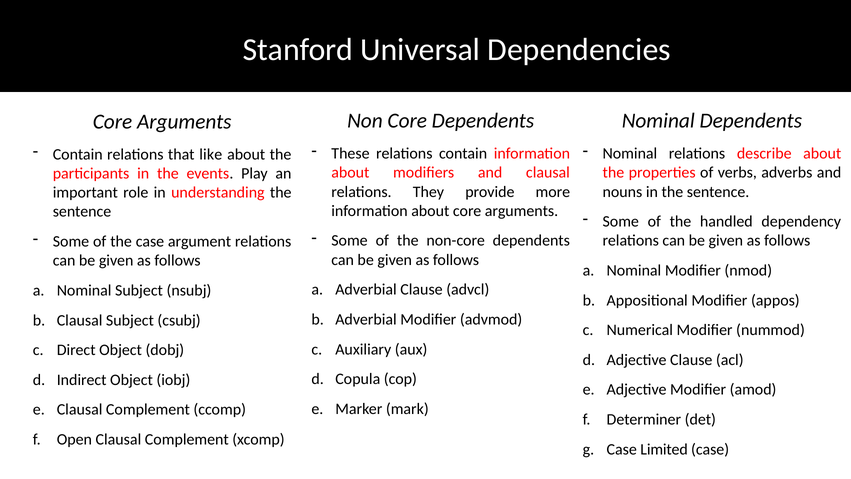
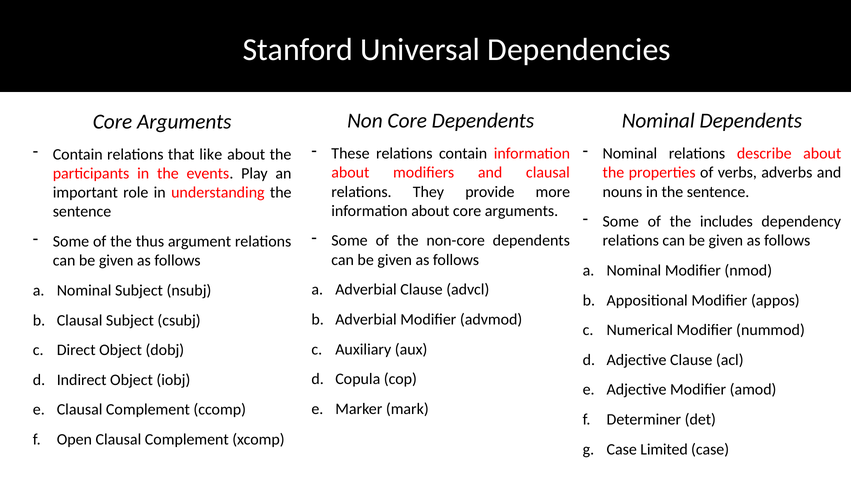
handled: handled -> includes (726, 221)
the case: case -> thus (150, 241)
